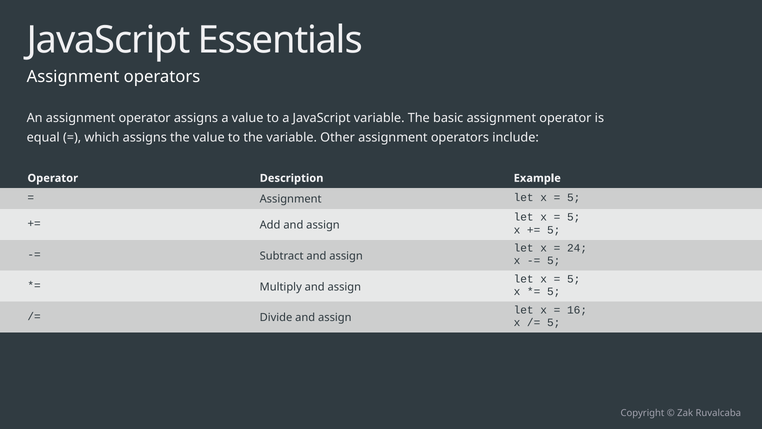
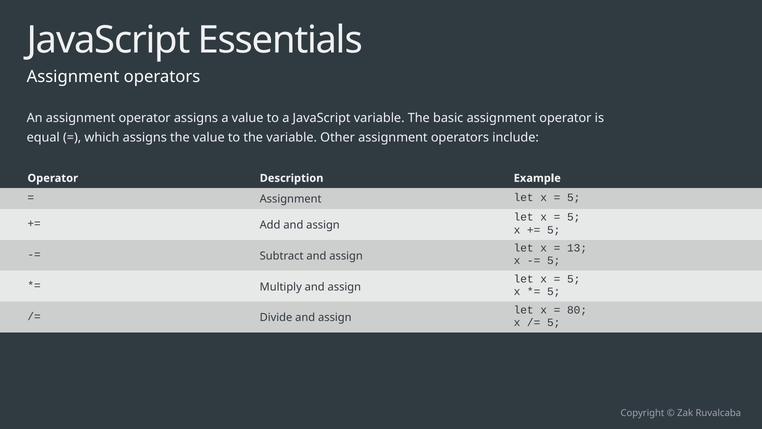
24: 24 -> 13 (577, 248)
16: 16 -> 80 (577, 310)
